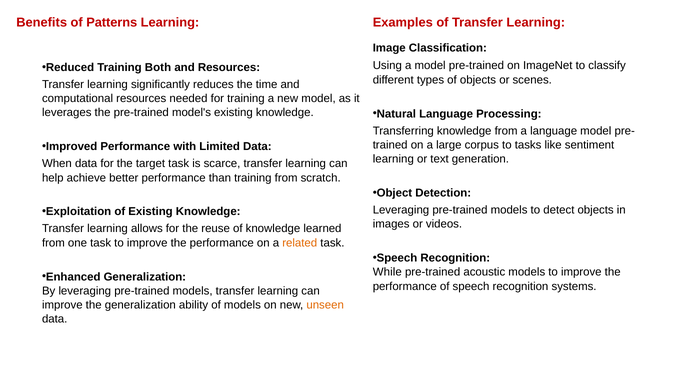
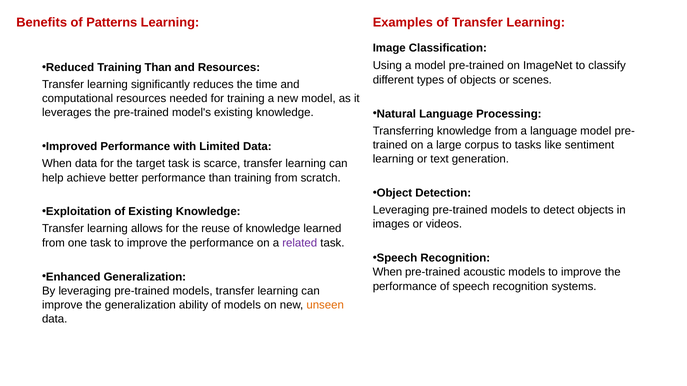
Training Both: Both -> Than (158, 68)
related colour: orange -> purple (300, 243)
While: While -> When (387, 272)
